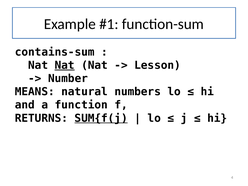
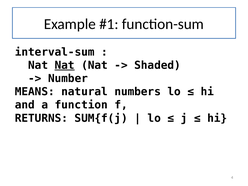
contains-sum: contains-sum -> interval-sum (55, 52)
Lesson: Lesson -> Shaded (158, 65)
SUM{f(j underline: present -> none (101, 118)
